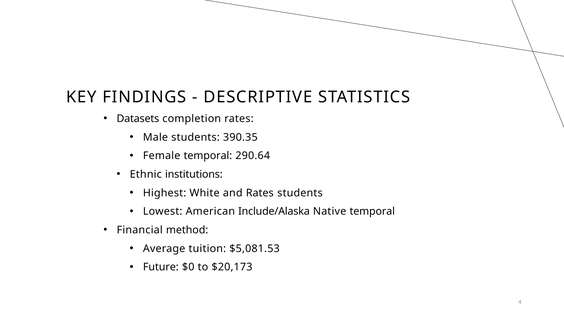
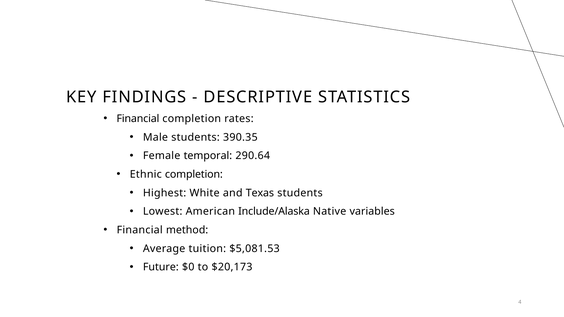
Datasets: Datasets -> Financial (138, 119)
Ethnic institutions: institutions -> completion (194, 174)
and Rates: Rates -> Texas (260, 193)
Native temporal: temporal -> variables (372, 212)
